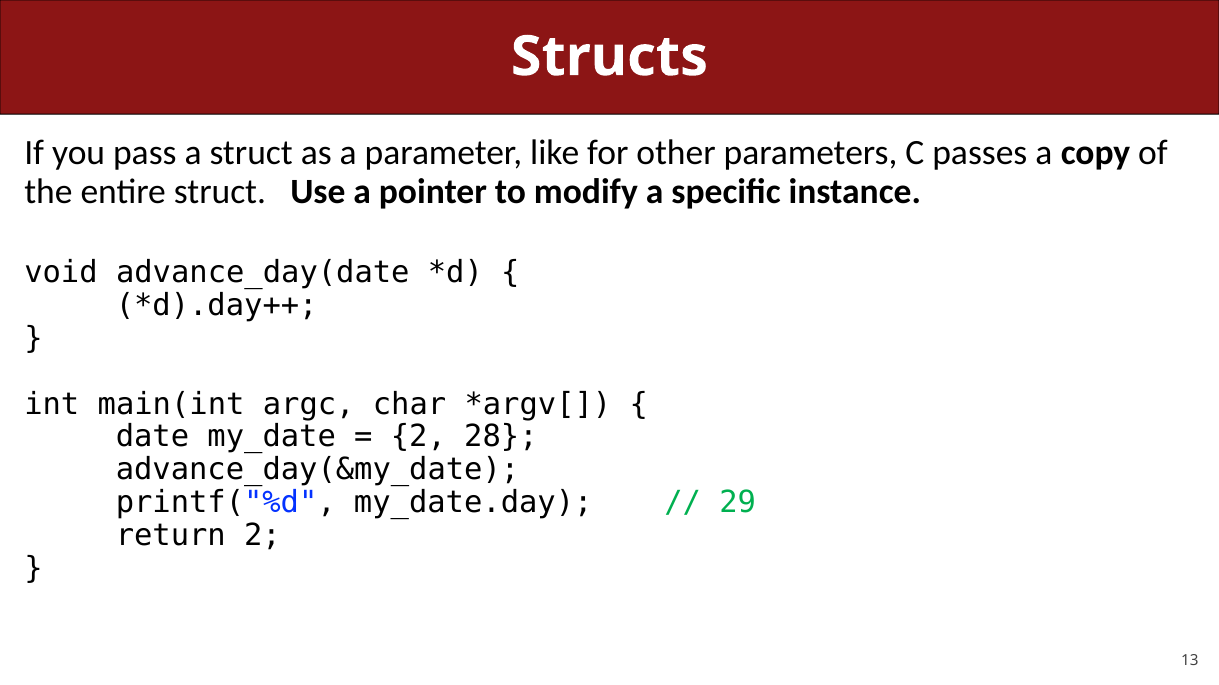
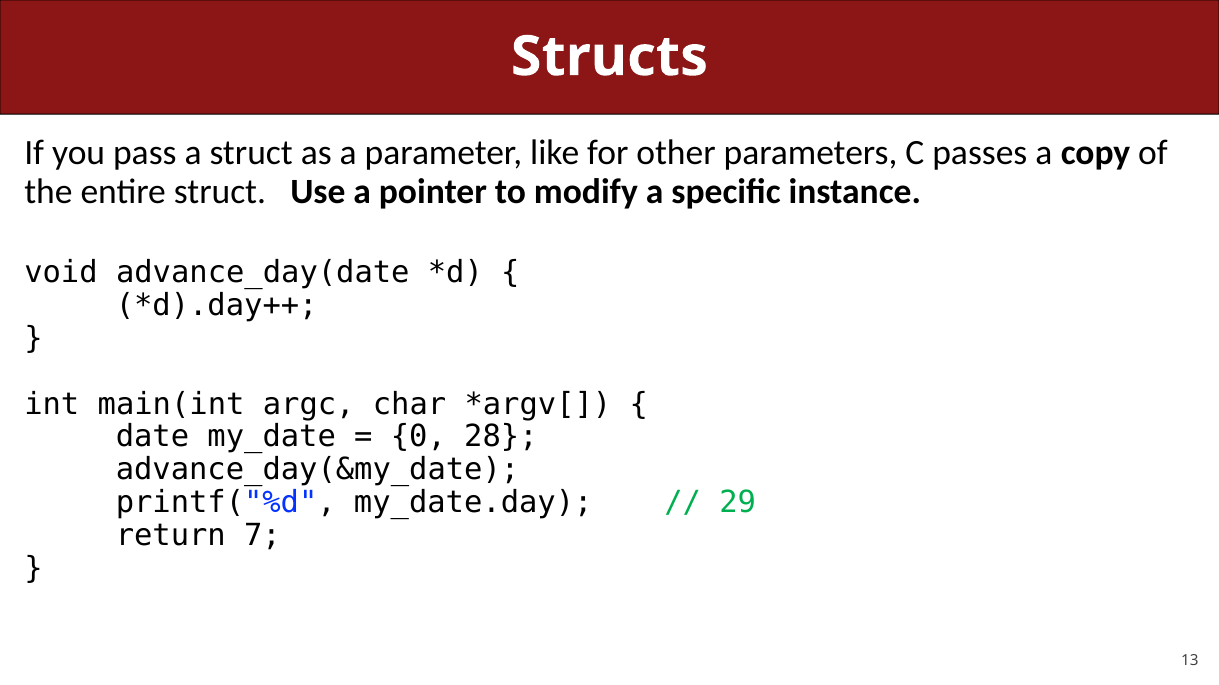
2: 2 -> 0 (418, 437)
return 2: 2 -> 7 (262, 536)
